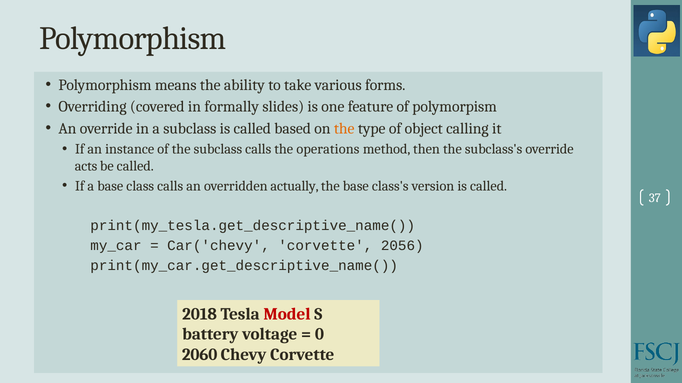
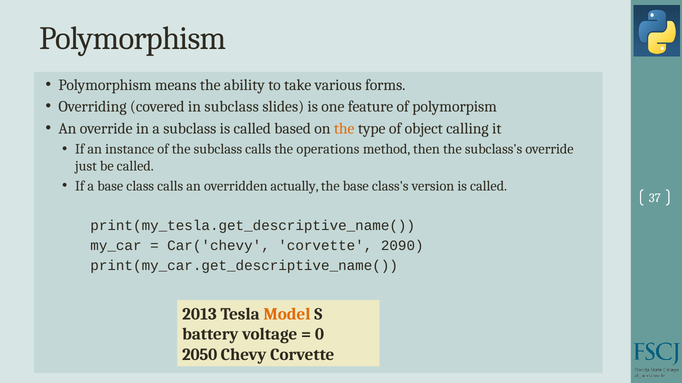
in formally: formally -> subclass (232, 107)
acts: acts -> just (86, 166)
2056: 2056 -> 2090 (402, 246)
2018: 2018 -> 2013 (199, 314)
Model colour: red -> orange (287, 314)
2060: 2060 -> 2050 (200, 355)
